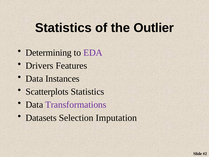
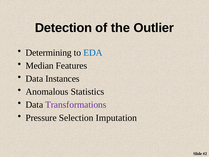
Statistics: Statistics -> Detection (63, 28)
EDA colour: purple -> blue (93, 53)
Drivers: Drivers -> Median (40, 66)
Scatterplots: Scatterplots -> Anomalous (47, 92)
Datasets: Datasets -> Pressure (41, 118)
